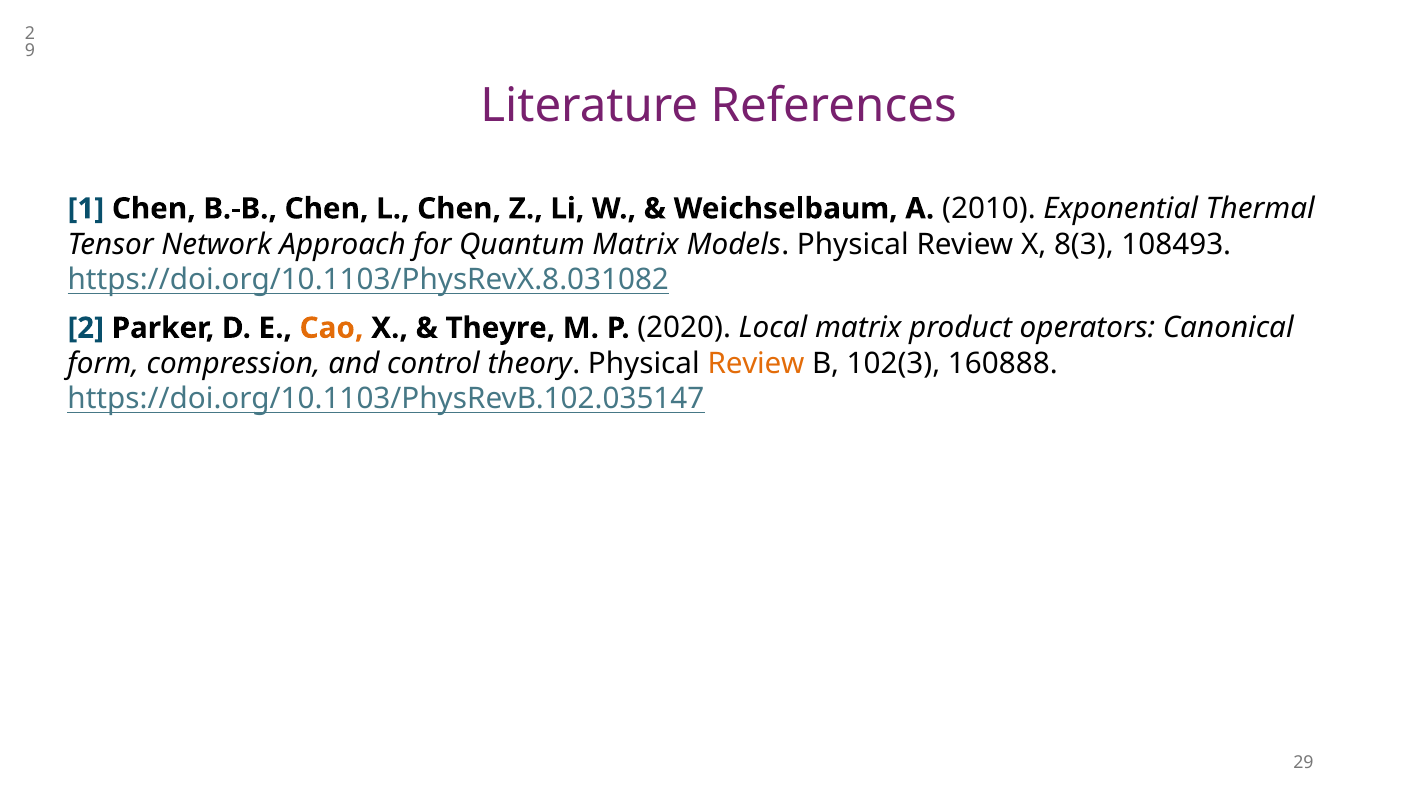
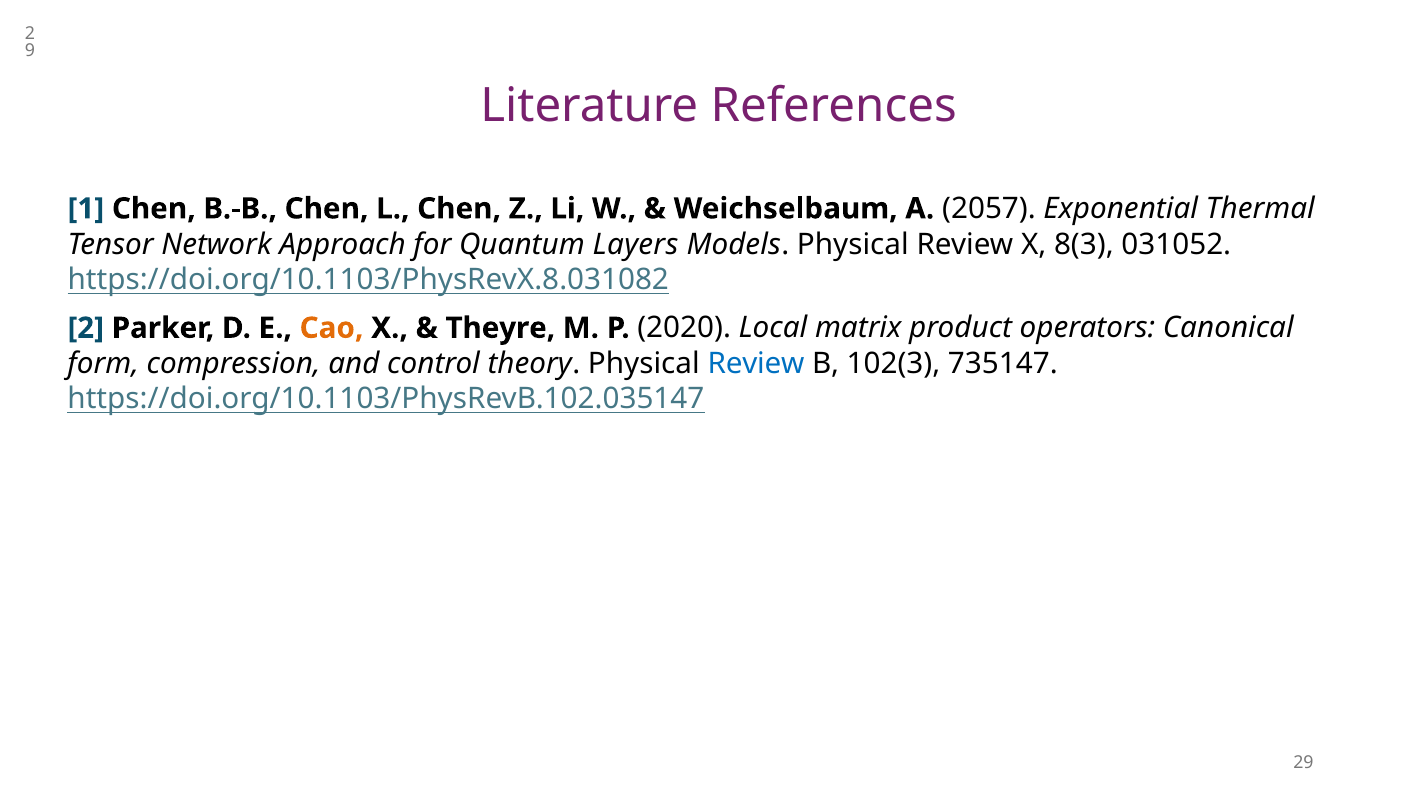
2010: 2010 -> 2057 (989, 209)
Quantum Matrix: Matrix -> Layers (636, 244)
108493: 108493 -> 031052 (1176, 244)
Review colour: orange -> blue (756, 364)
160888: 160888 -> 735147 (1003, 364)
